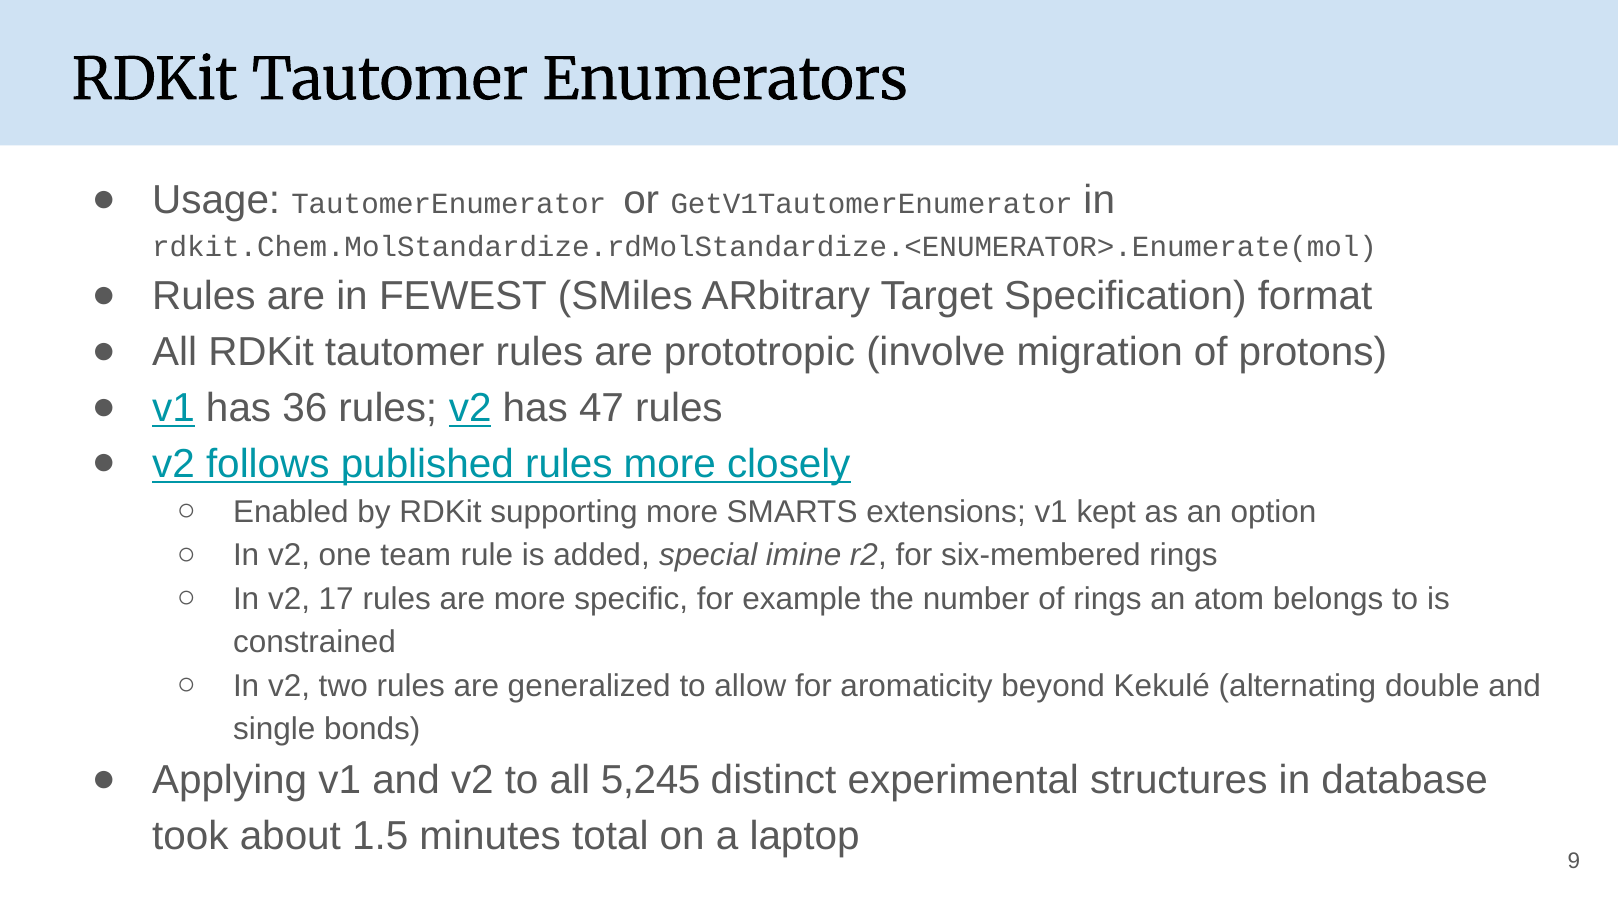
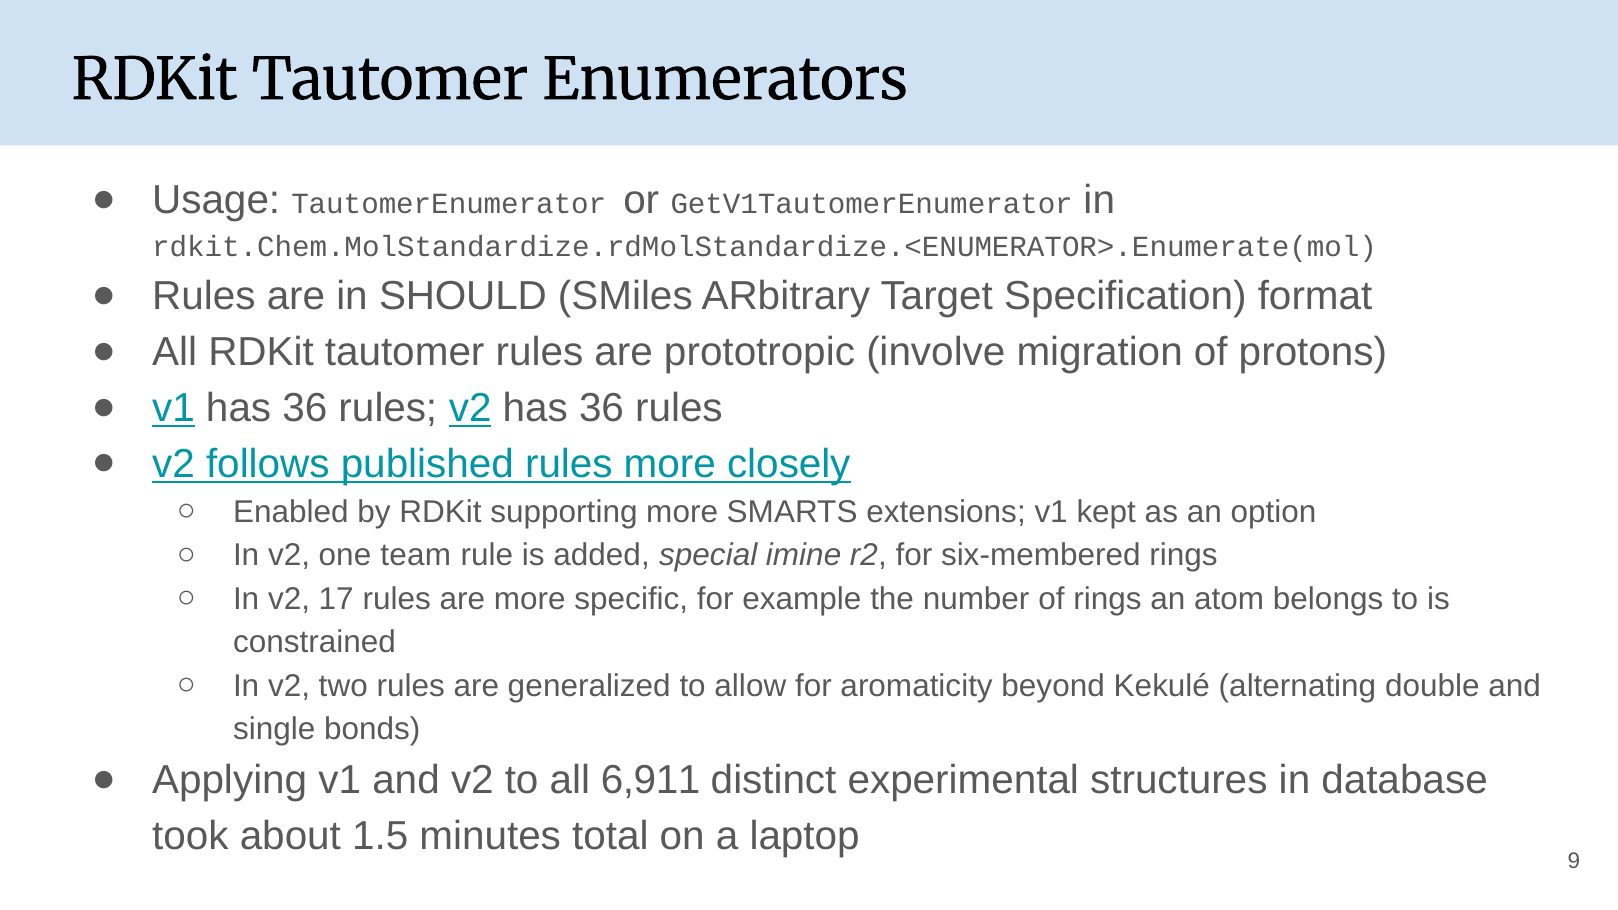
FEWEST: FEWEST -> SHOULD (463, 296)
v2 has 47: 47 -> 36 (602, 408)
5,245: 5,245 -> 6,911 (651, 781)
